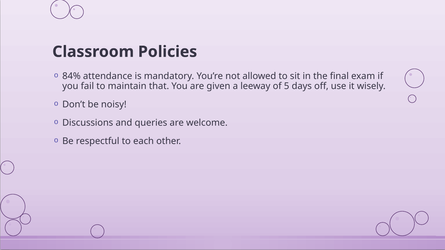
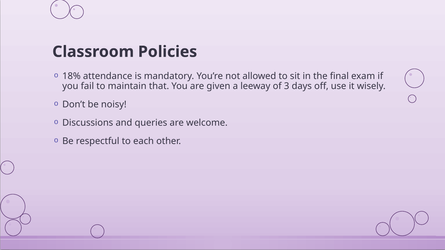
84%: 84% -> 18% (71, 76)
5: 5 -> 3 (287, 86)
